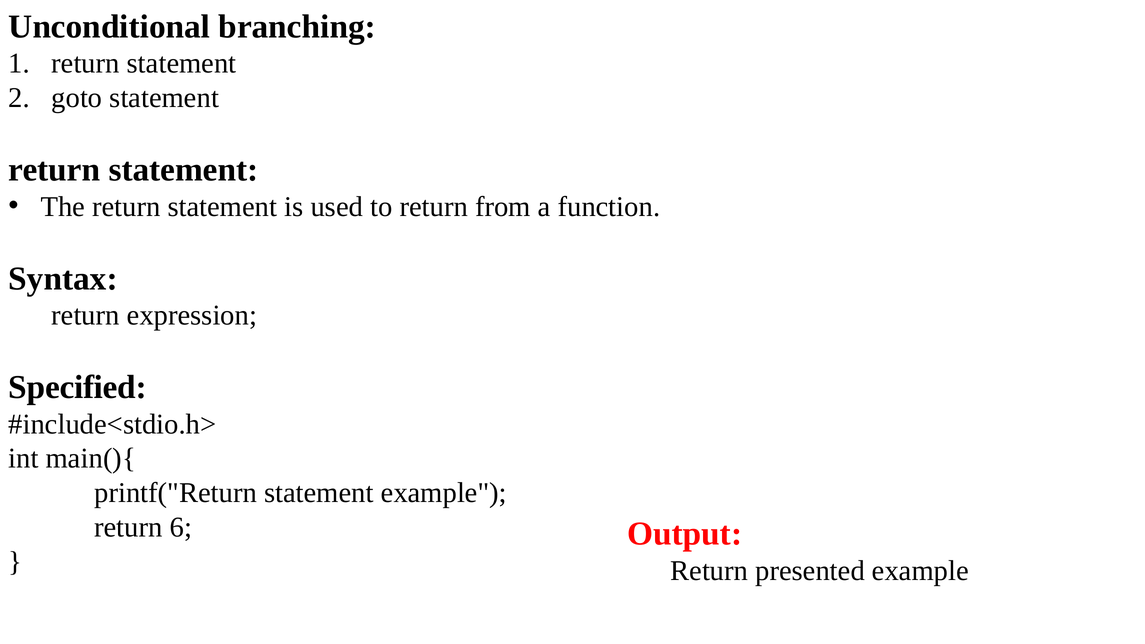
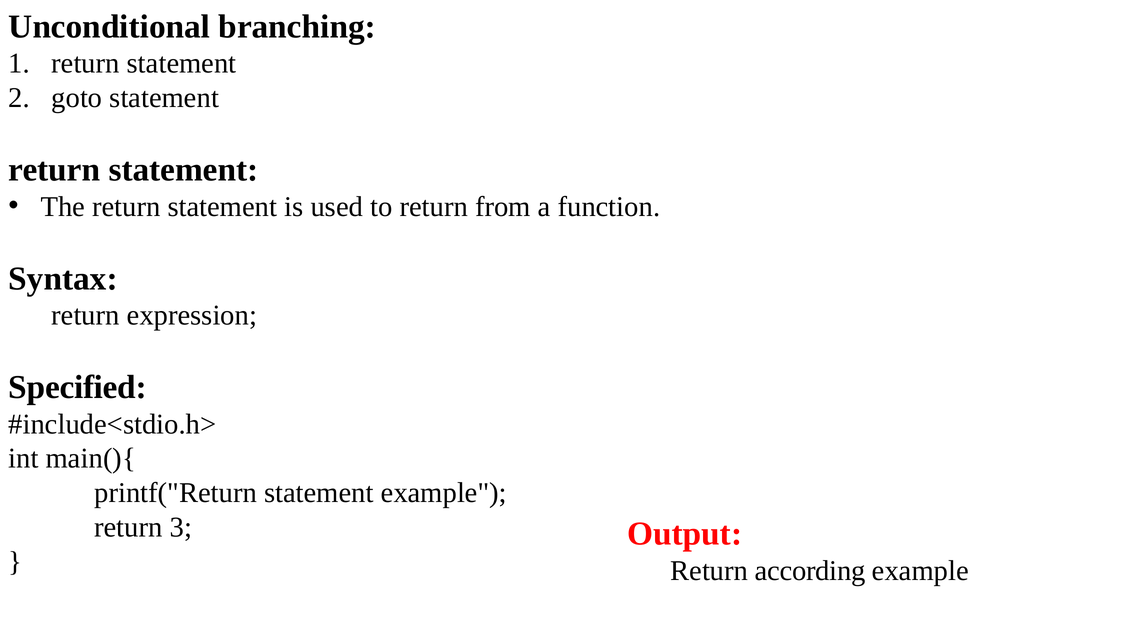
6: 6 -> 3 (181, 527)
presented: presented -> according (810, 571)
